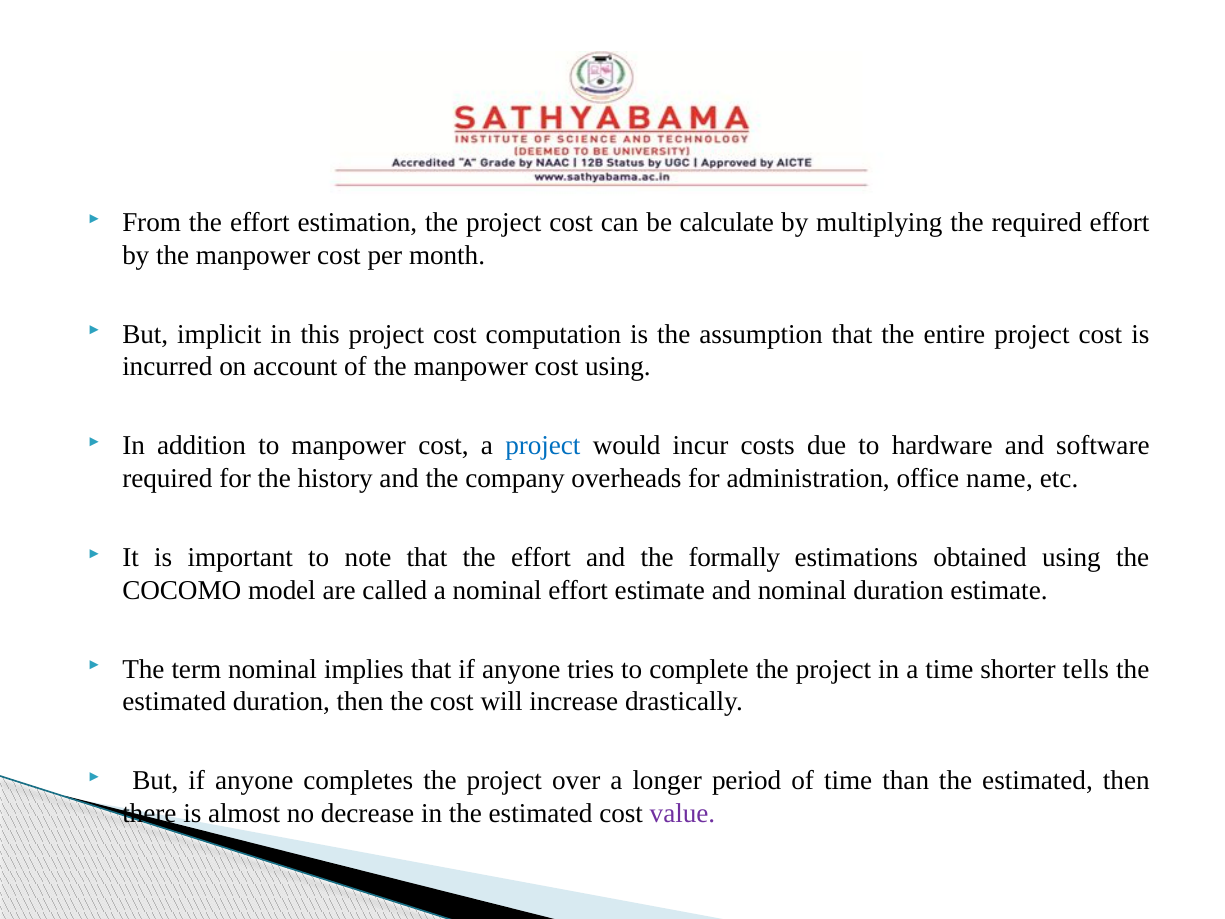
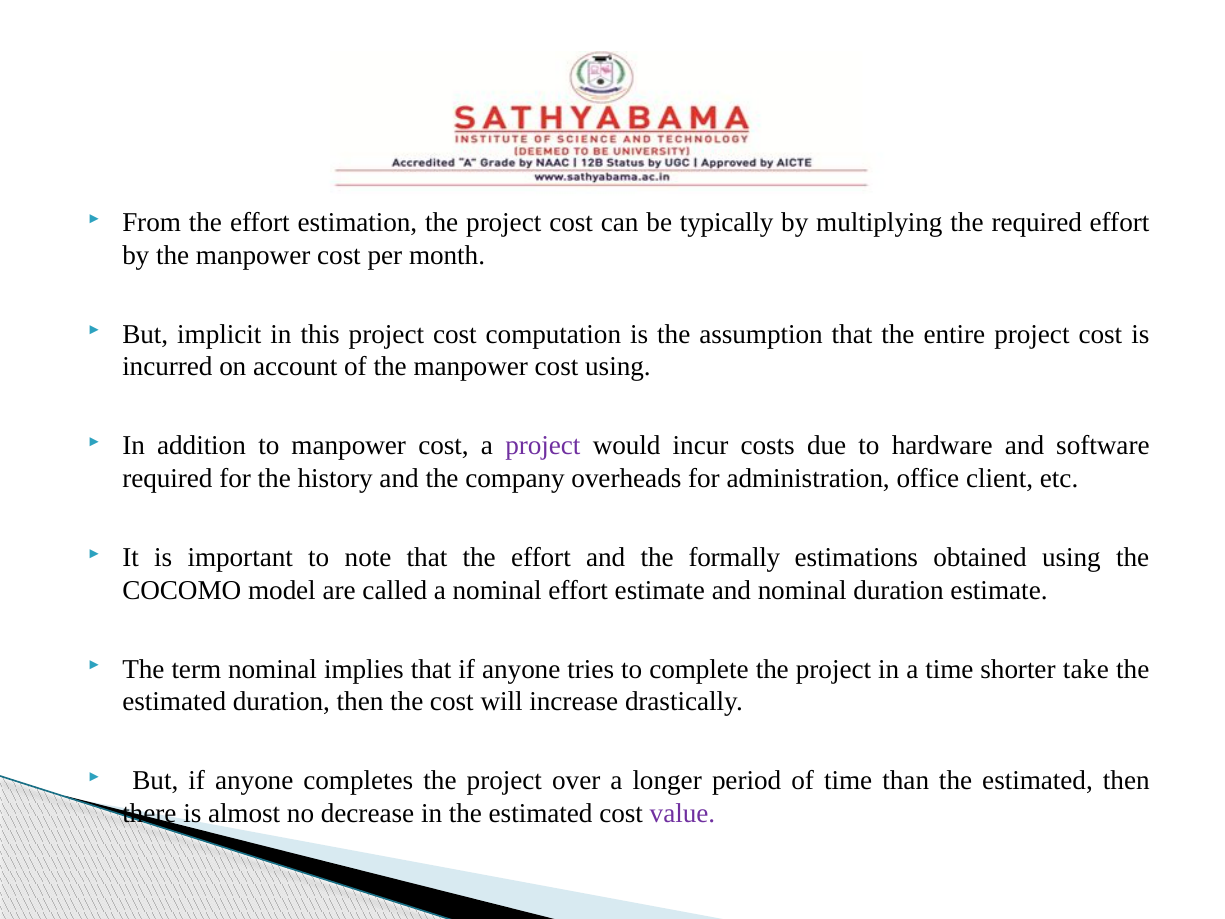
calculate: calculate -> typically (727, 223)
project colour: blue -> purple (543, 446)
name: name -> client (1000, 478)
tells: tells -> take (1086, 669)
